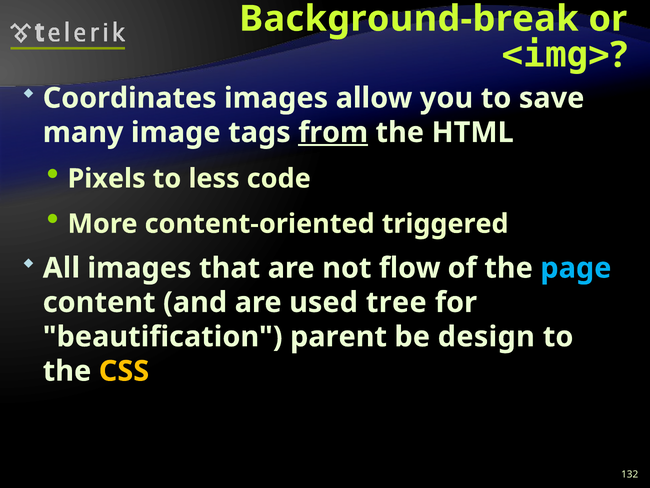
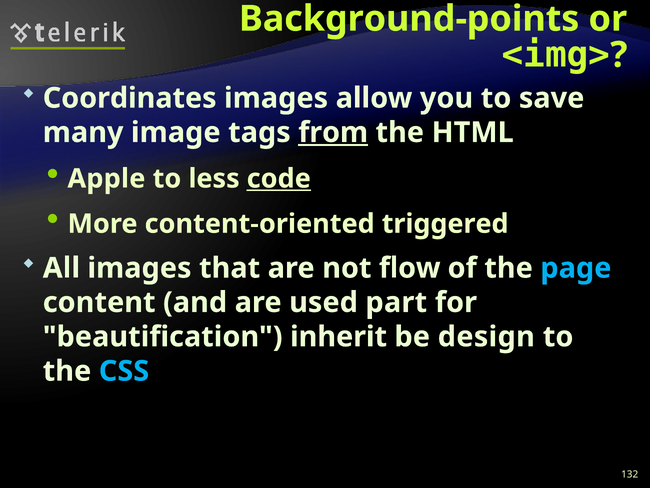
Background-break: Background-break -> Background-points (409, 19)
Pixels: Pixels -> Apple (106, 178)
code underline: none -> present (279, 178)
tree: tree -> part (396, 302)
parent: parent -> inherit (339, 336)
CSS colour: yellow -> light blue (124, 371)
